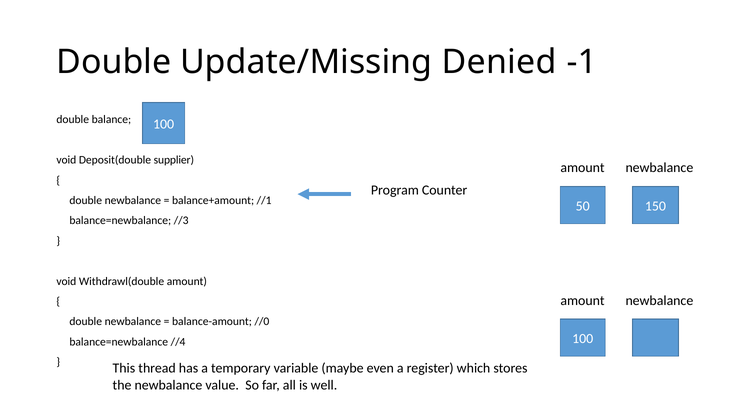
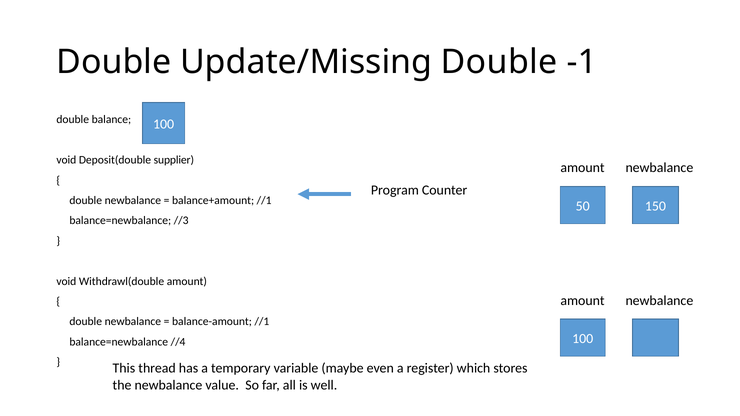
Update/Missing Denied: Denied -> Double (499, 62)
balance-amount //0: //0 -> //1 (262, 322)
